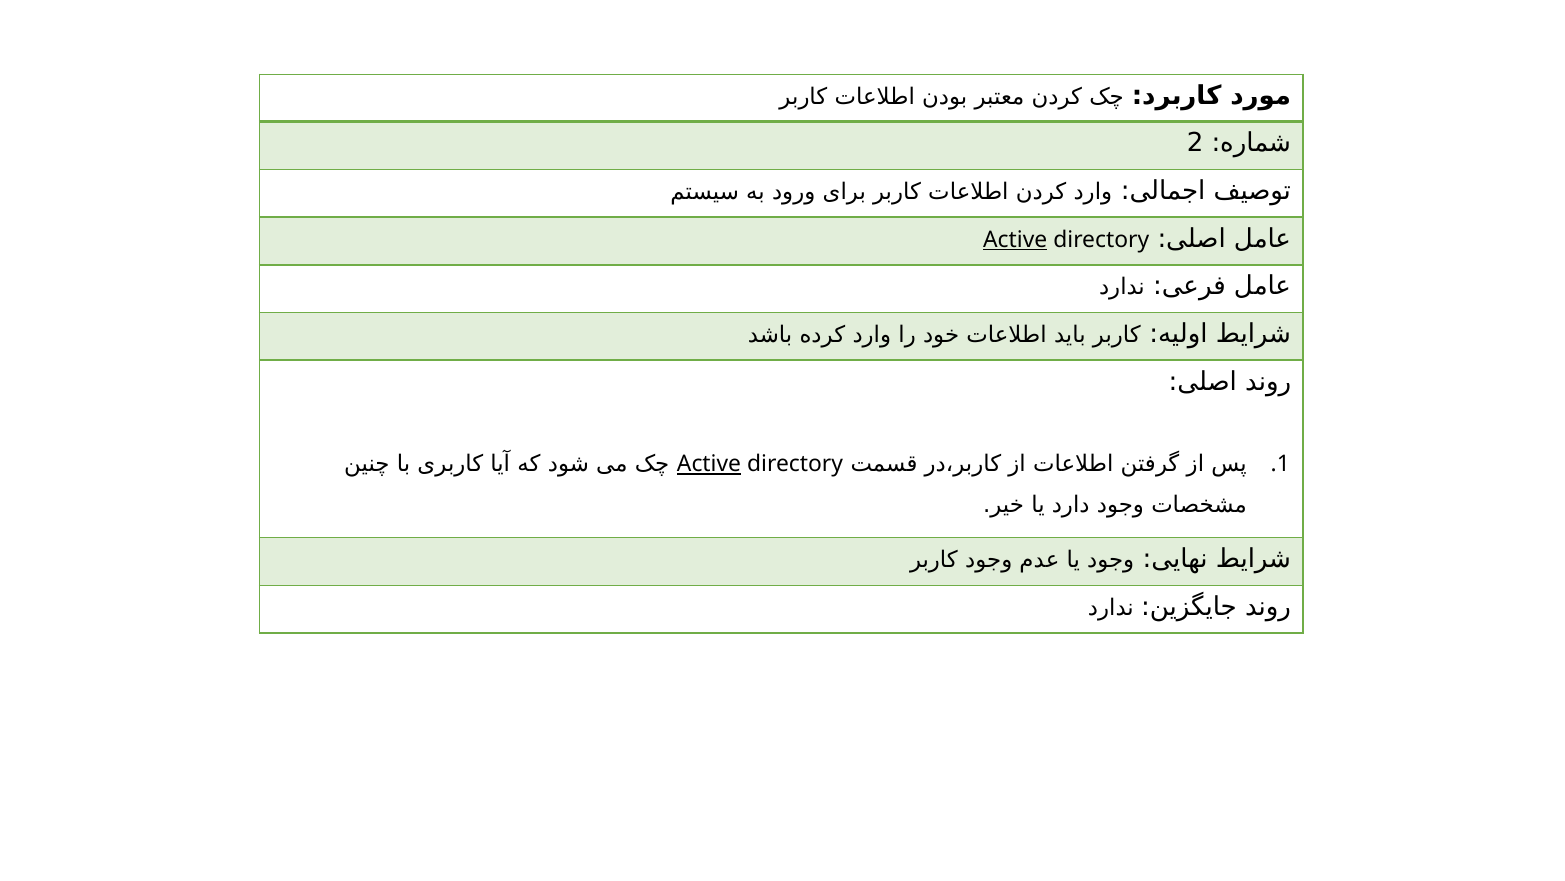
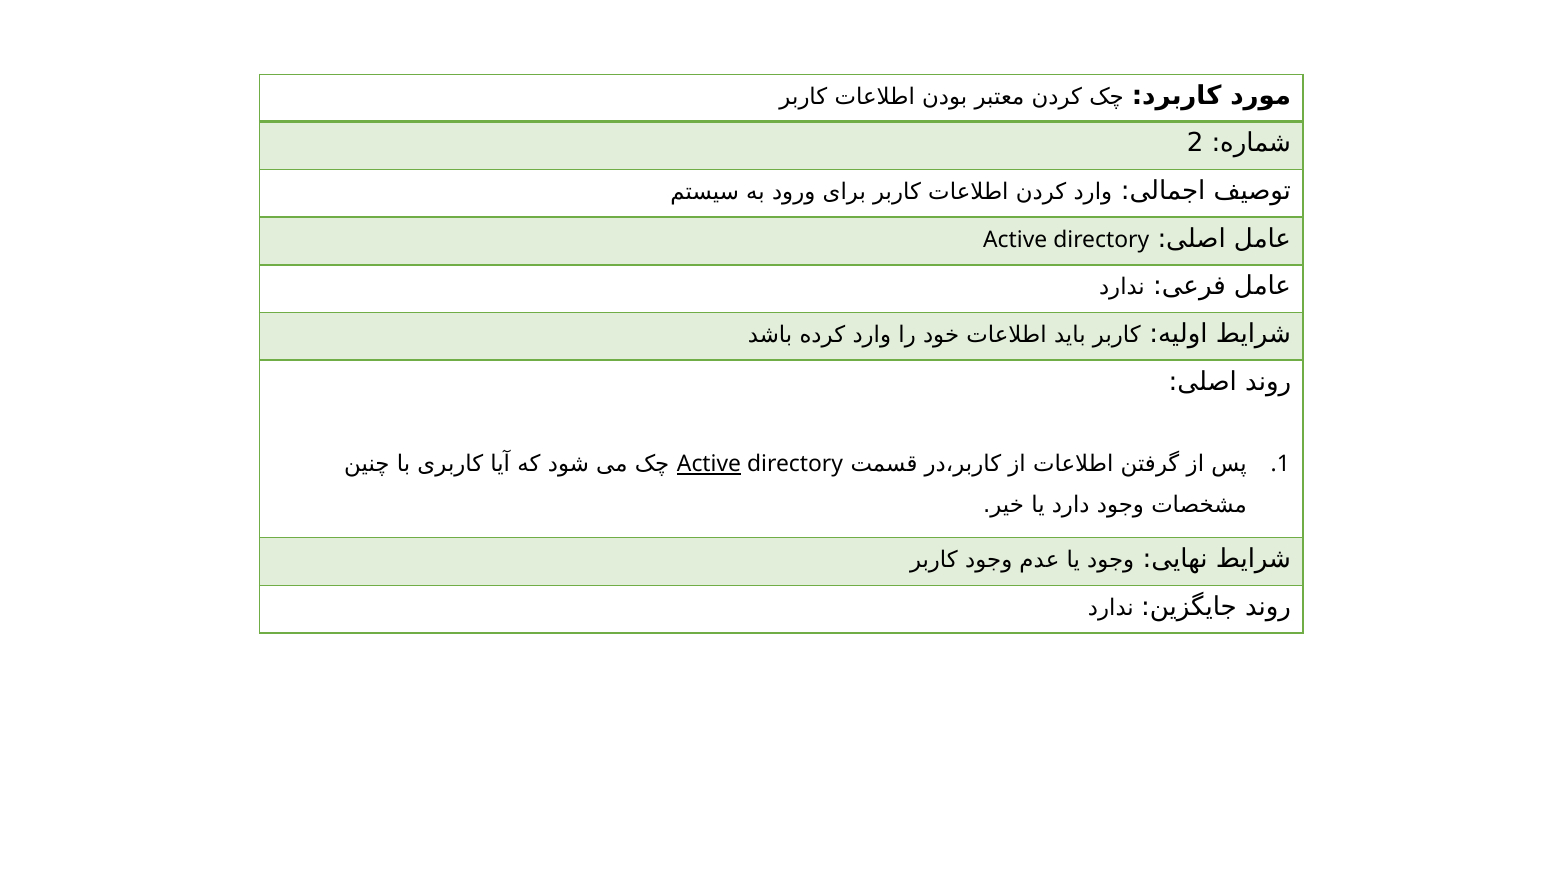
Active underline: present -> none (1015, 240)
